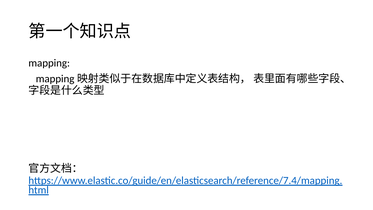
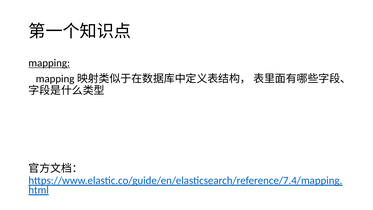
mapping underline: none -> present (49, 63)
